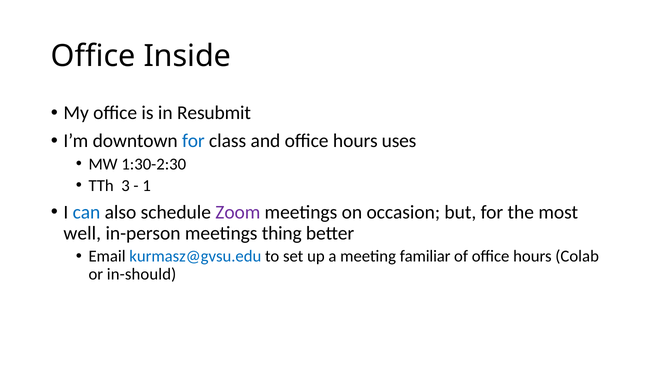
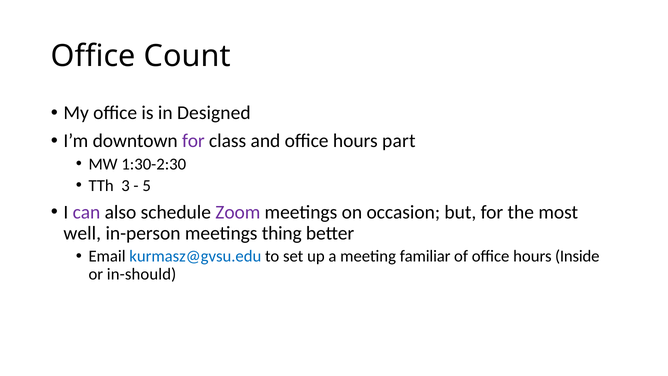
Inside: Inside -> Count (187, 56)
Resubmit: Resubmit -> Designed (214, 113)
for colour: blue -> purple (193, 141)
uses: uses -> part (399, 141)
1: 1 -> 5 (147, 185)
can colour: blue -> purple (87, 212)
Colab: Colab -> Inside (577, 256)
